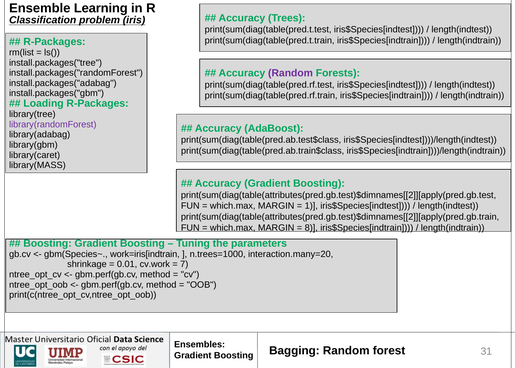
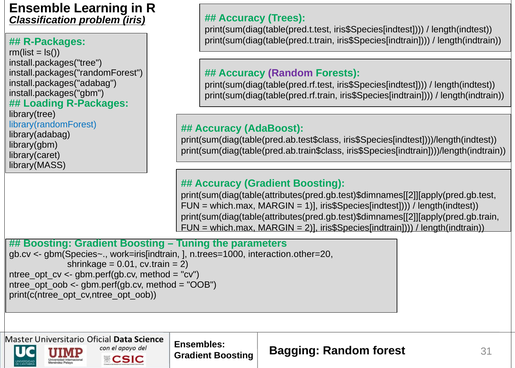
library(randomForest colour: purple -> blue (53, 124)
8: 8 -> 2 (311, 228)
interaction.many=20: interaction.many=20 -> interaction.other=20 (291, 254)
cv.work: cv.work -> cv.train (155, 264)
7: 7 -> 2 (184, 264)
